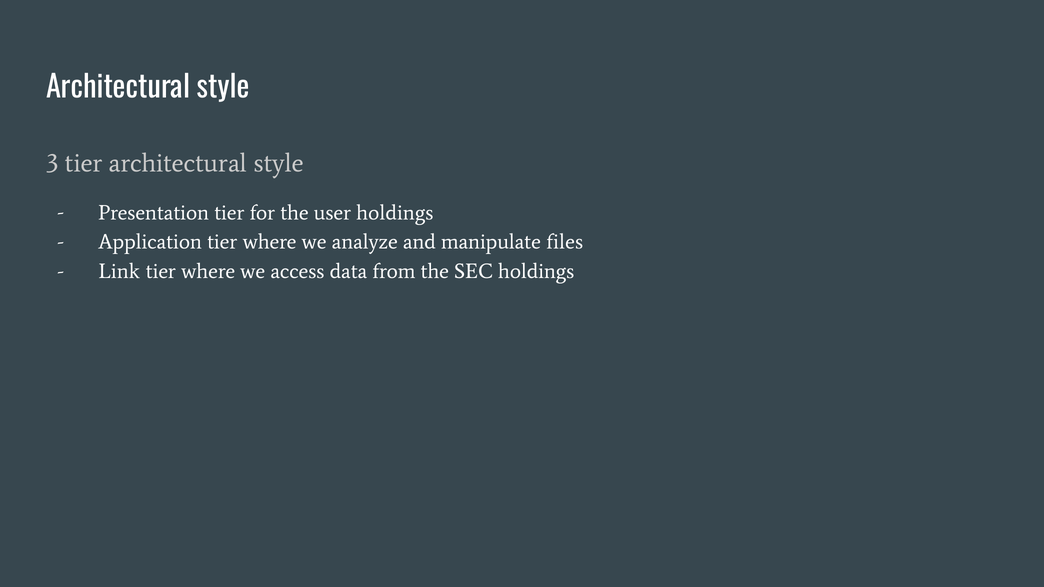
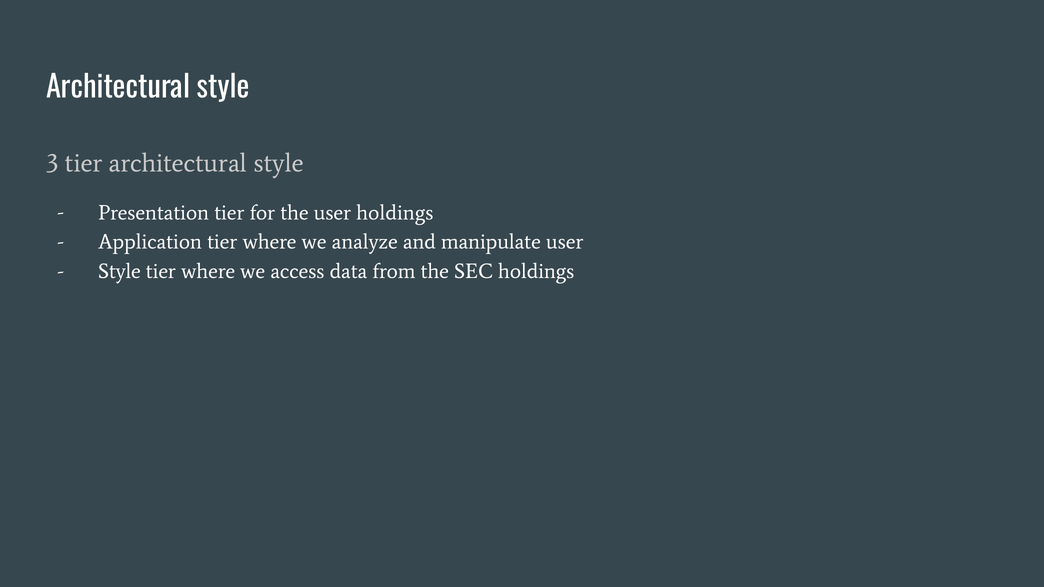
manipulate files: files -> user (565, 242)
Link: Link -> Style (119, 271)
